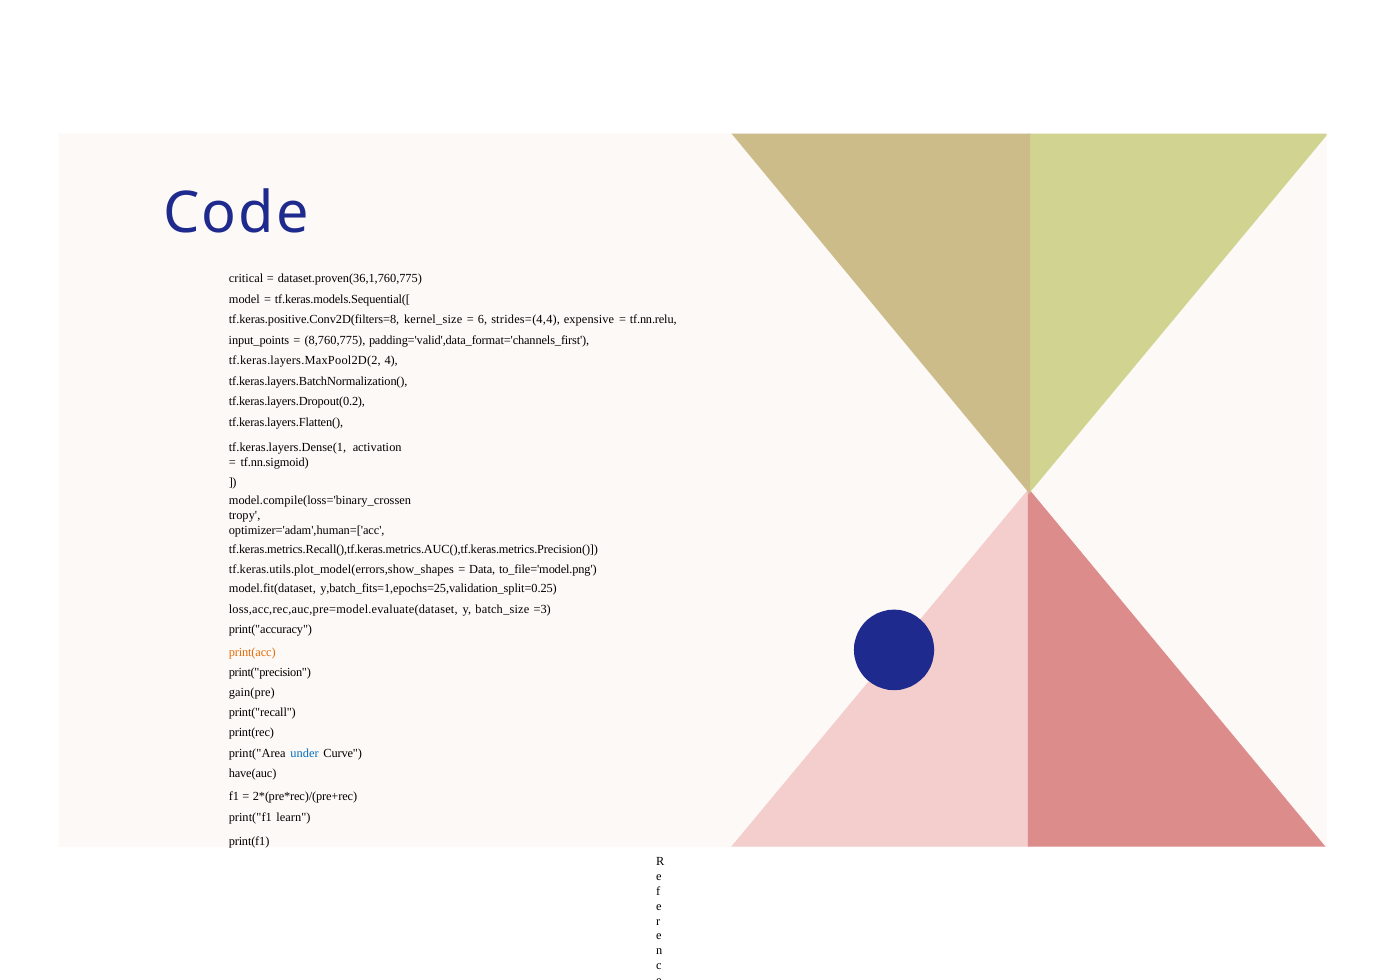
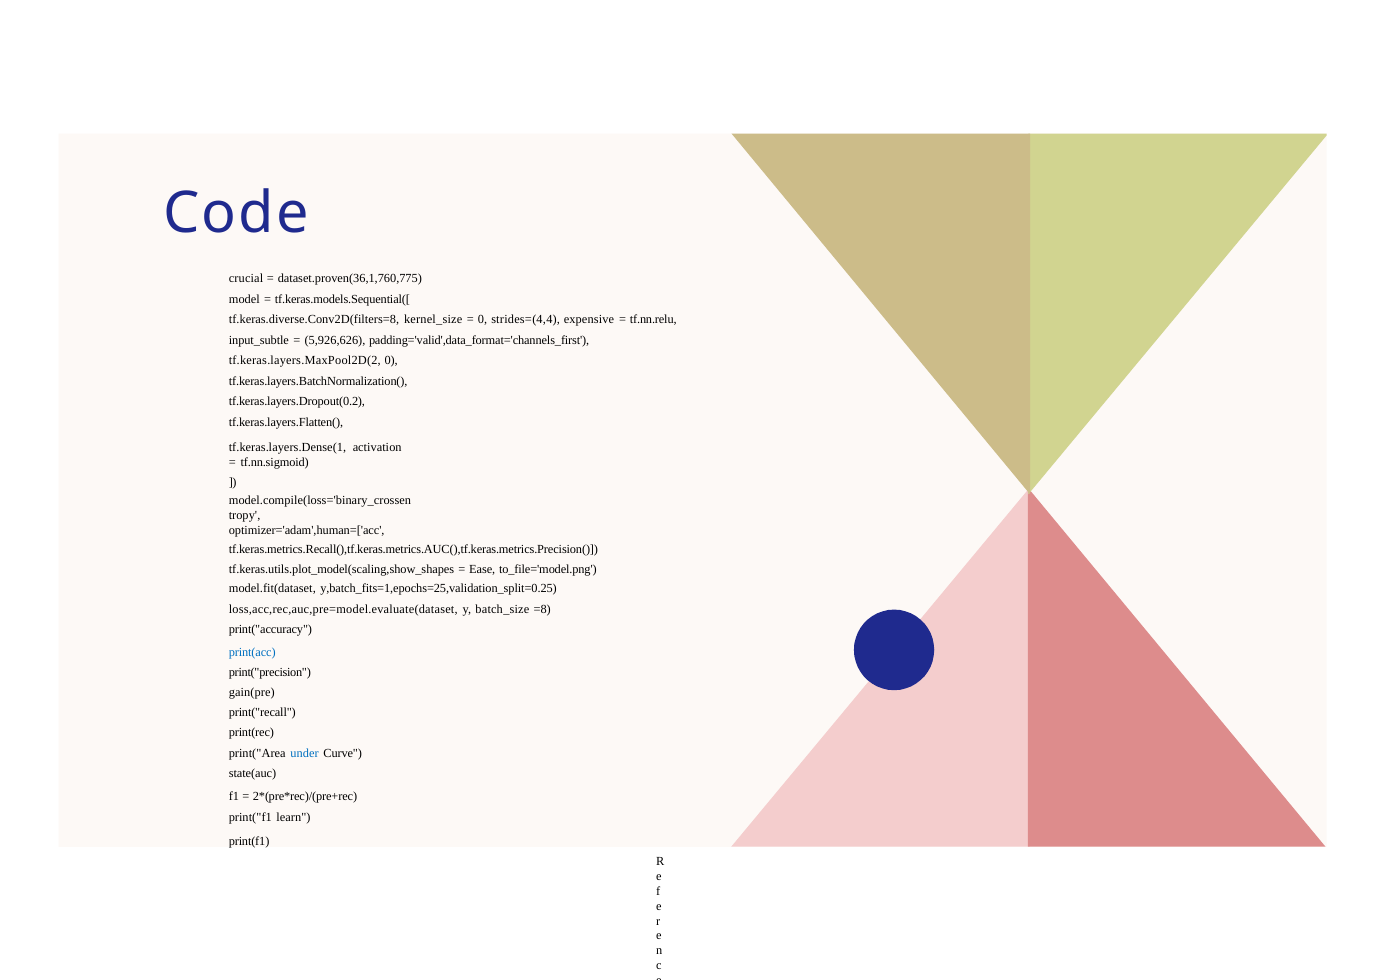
critical: critical -> crucial (246, 279)
tf.keras.positive.Conv2D(filters=8: tf.keras.positive.Conv2D(filters=8 -> tf.keras.diverse.Conv2D(filters=8 (314, 320)
6: 6 -> 0 (483, 320)
input_points: input_points -> input_subtle (259, 340)
8,760,775: 8,760,775 -> 5,926,626 (335, 340)
tf.keras.layers.MaxPool2D(2 4: 4 -> 0 (391, 361)
tf.keras.utils.plot_model(errors,show_shapes: tf.keras.utils.plot_model(errors,show_shapes -> tf.keras.utils.plot_model(scaling,show_shapes (342, 569)
Data: Data -> Ease (482, 569)
=3: =3 -> =8 (542, 609)
print(acc colour: orange -> blue (252, 653)
have(auc: have(auc -> state(auc (253, 774)
